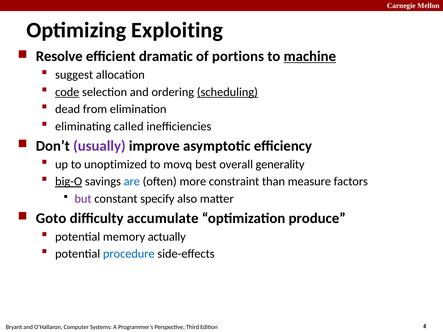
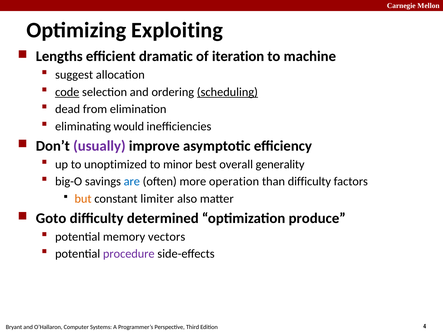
Resolve: Resolve -> Lengths (59, 56)
portions: portions -> iteration (238, 56)
machine underline: present -> none (310, 56)
called: called -> would (129, 127)
movq: movq -> minor (178, 164)
big-O underline: present -> none (69, 182)
constraint: constraint -> operation (234, 182)
than measure: measure -> difficulty (309, 182)
but colour: purple -> orange (83, 199)
specify: specify -> limiter (157, 199)
accumulate: accumulate -> determined (163, 218)
actually: actually -> vectors (167, 237)
procedure colour: blue -> purple (129, 254)
